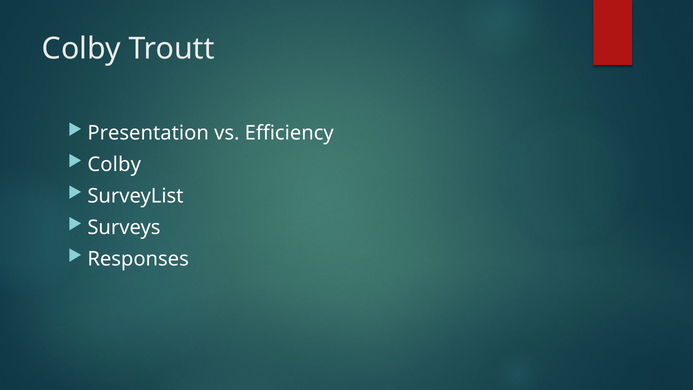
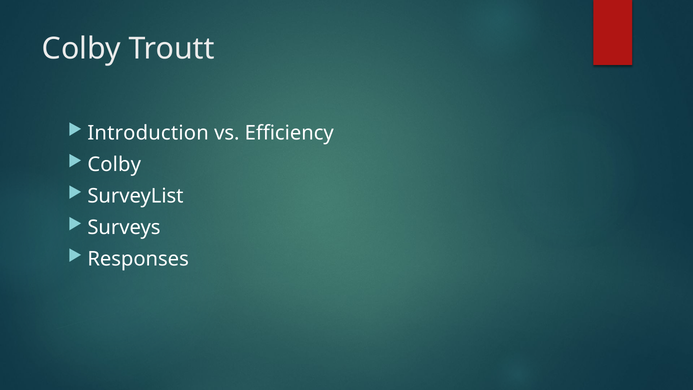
Presentation: Presentation -> Introduction (148, 133)
